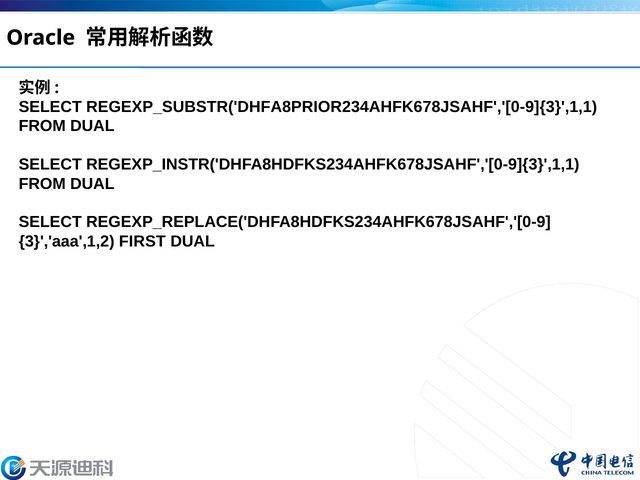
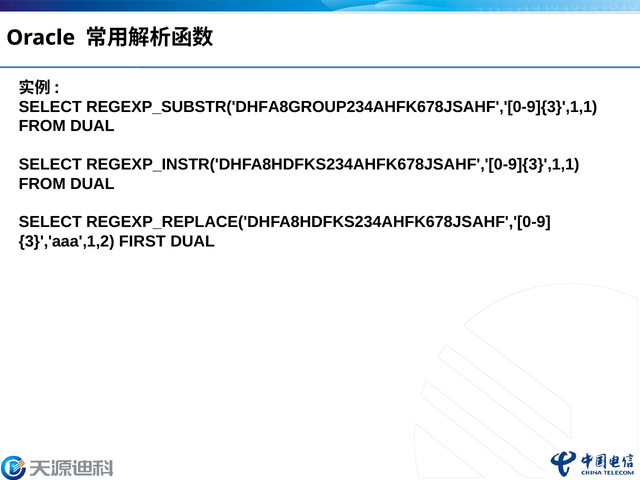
REGEXP_SUBSTR('DHFA8PRIOR234AHFK678JSAHF','[0-9]{3}',1,1: REGEXP_SUBSTR('DHFA8PRIOR234AHFK678JSAHF','[0-9]{3}',1,1 -> REGEXP_SUBSTR('DHFA8GROUP234AHFK678JSAHF','[0-9]{3}',1,1 (342, 107)
